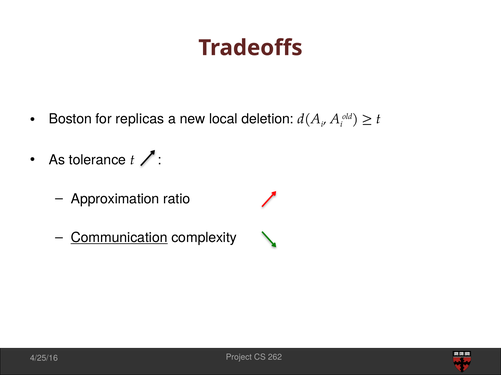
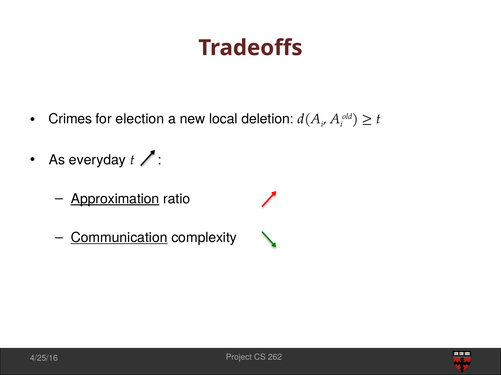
Boston: Boston -> Crimes (70, 119)
replicas: replicas -> election (140, 119)
tolerance: tolerance -> everyday (97, 160)
Approximation underline: none -> present (115, 199)
